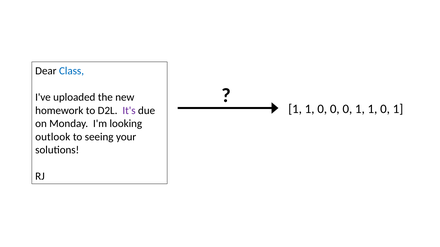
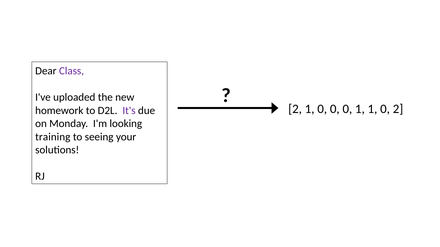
Class colour: blue -> purple (72, 71)
1: 1 -> 2 (295, 109)
1 0 1: 1 -> 2 (398, 109)
outlook: outlook -> training (53, 137)
